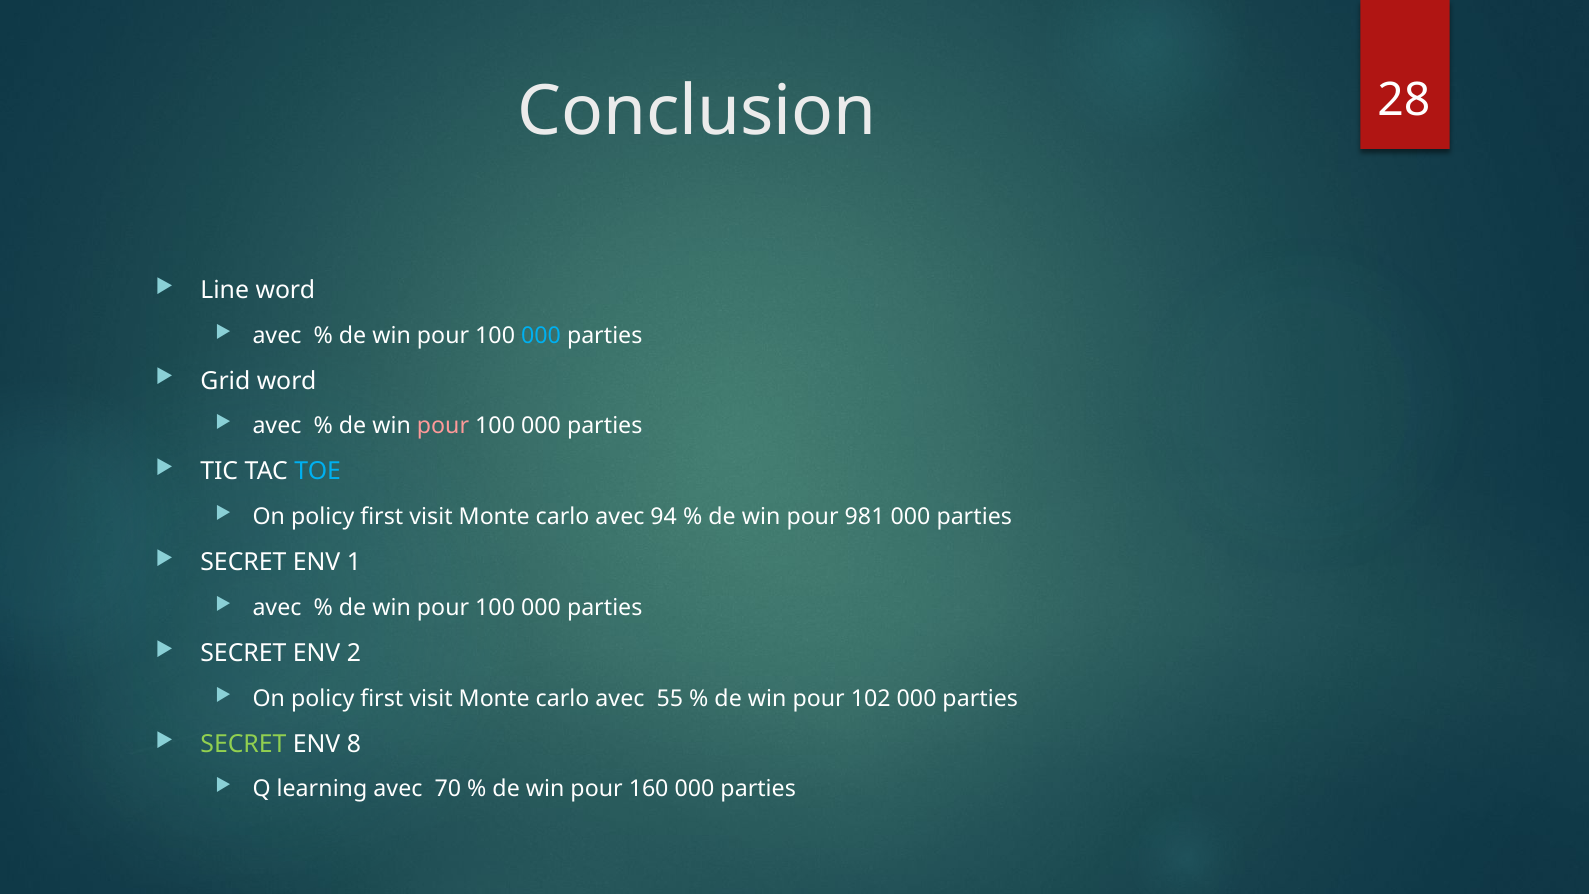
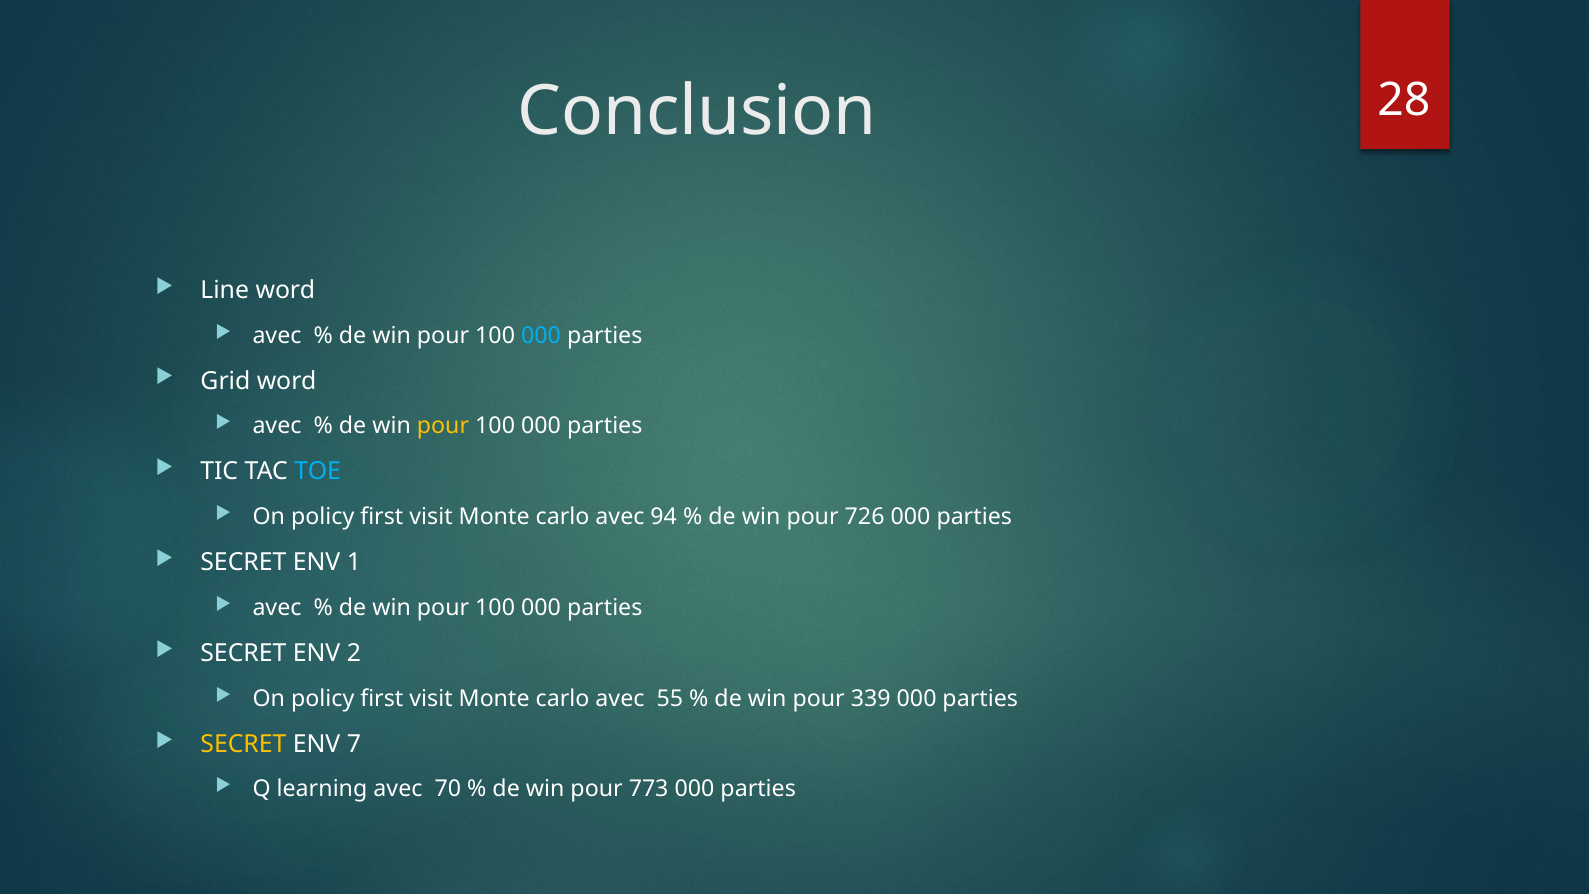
pour colour: pink -> yellow (443, 426)
981: 981 -> 726 (865, 517)
102: 102 -> 339 (871, 698)
SECRET colour: light green -> yellow (243, 744)
8: 8 -> 7 (354, 744)
160: 160 -> 773 (649, 789)
